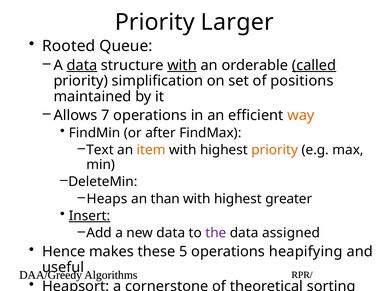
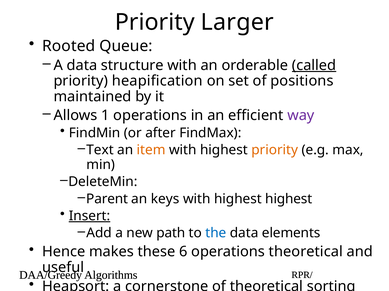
data underline: present -> none (82, 65)
with underline: present -> none (182, 65)
simplification: simplification -> heapification (157, 81)
7: 7 -> 1 (105, 116)
way colour: orange -> purple (301, 116)
Heaps: Heaps -> Parent (107, 199)
than: than -> keys (165, 199)
highest greater: greater -> highest (289, 199)
new data: data -> path (171, 234)
the colour: purple -> blue (216, 234)
assigned: assigned -> elements (291, 234)
5: 5 -> 6 (183, 252)
operations heapifying: heapifying -> theoretical (306, 252)
